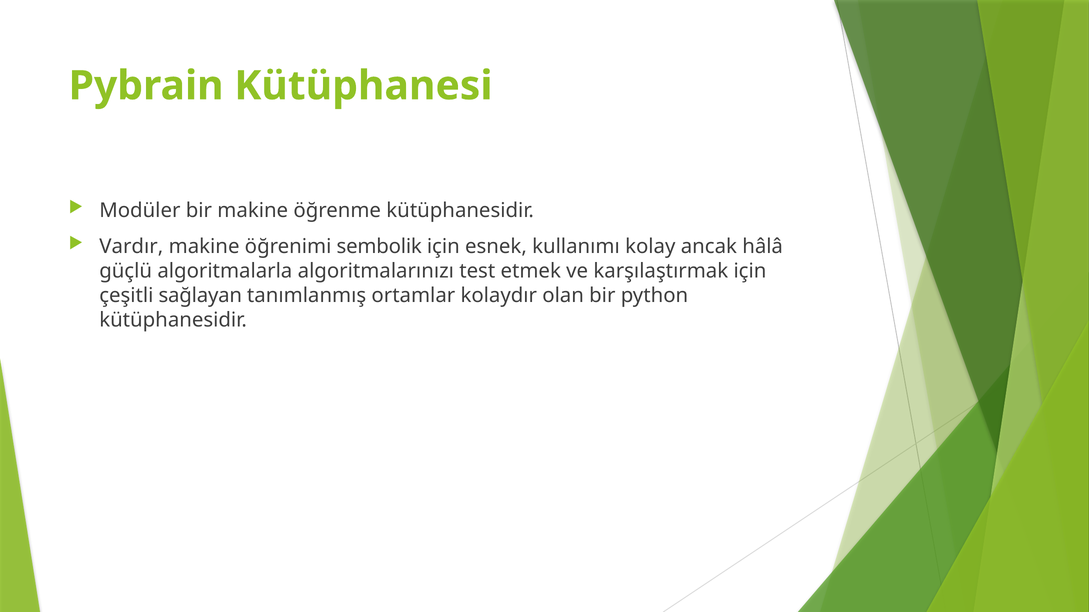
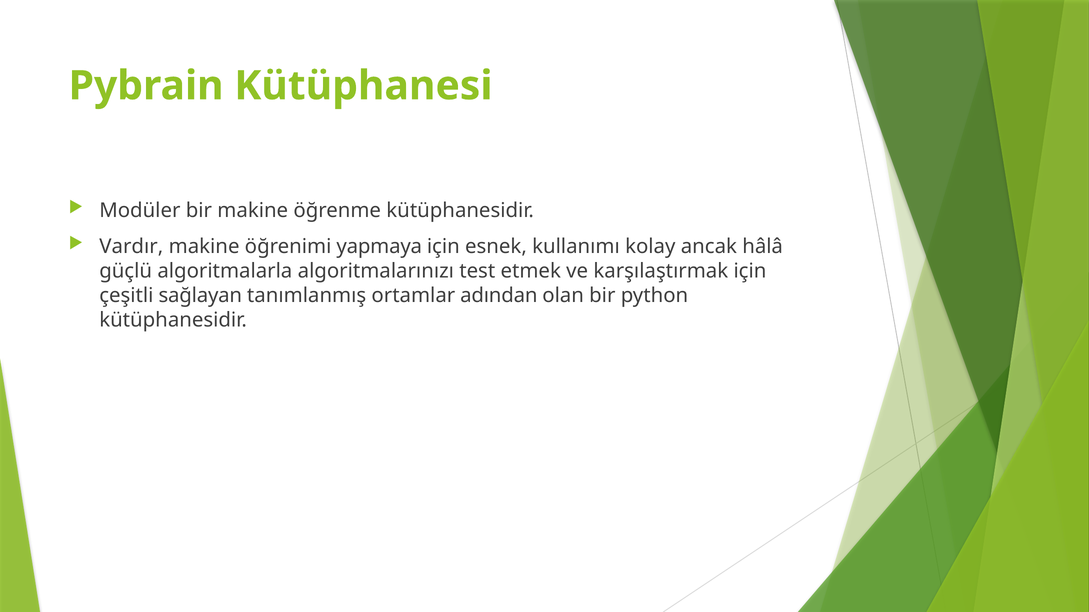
sembolik: sembolik -> yapmaya (379, 247)
kolaydır: kolaydır -> adından (499, 296)
